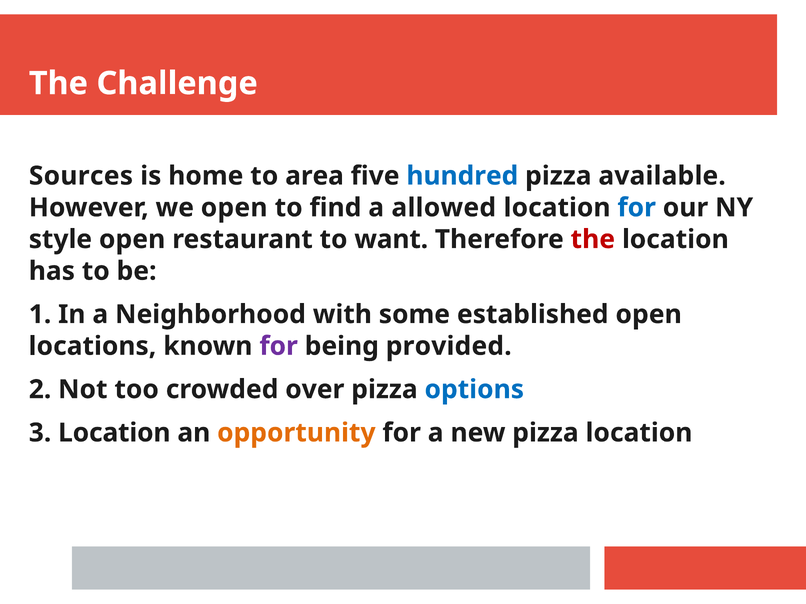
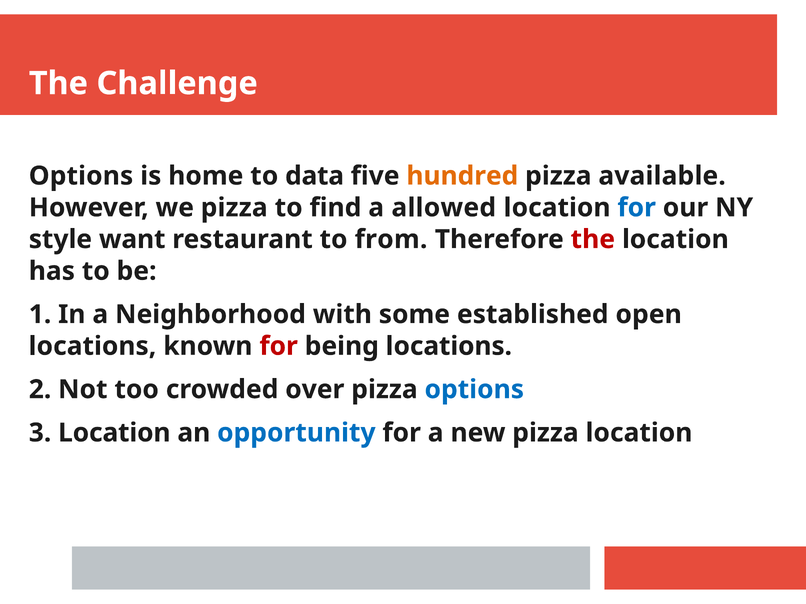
Sources: Sources -> Options (81, 176)
area: area -> data (315, 176)
hundred colour: blue -> orange (462, 176)
we open: open -> pizza (234, 208)
style open: open -> want (132, 240)
want: want -> from (391, 240)
for colour: purple -> red (279, 346)
being provided: provided -> locations (449, 346)
opportunity colour: orange -> blue (296, 433)
